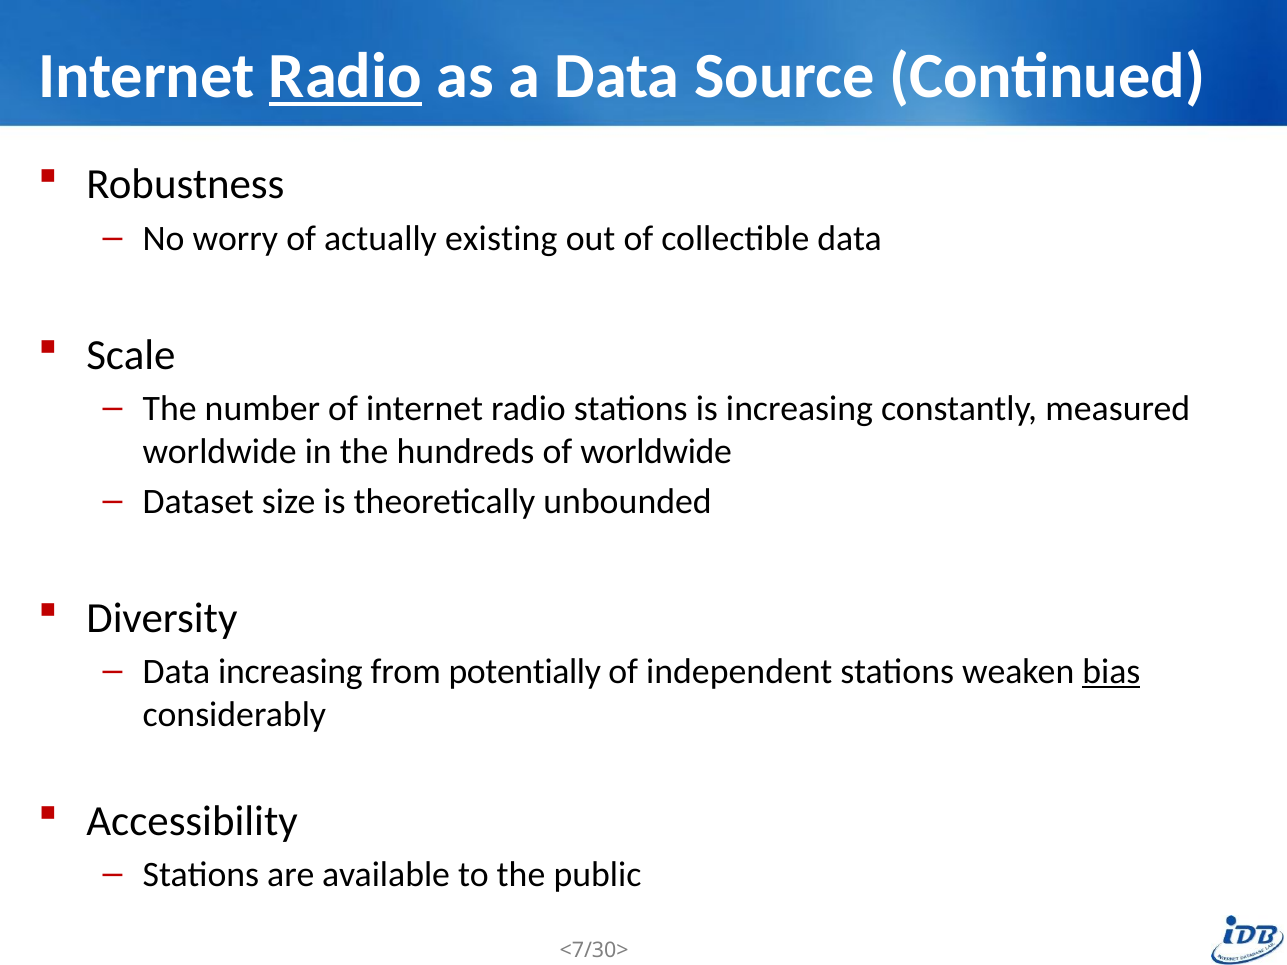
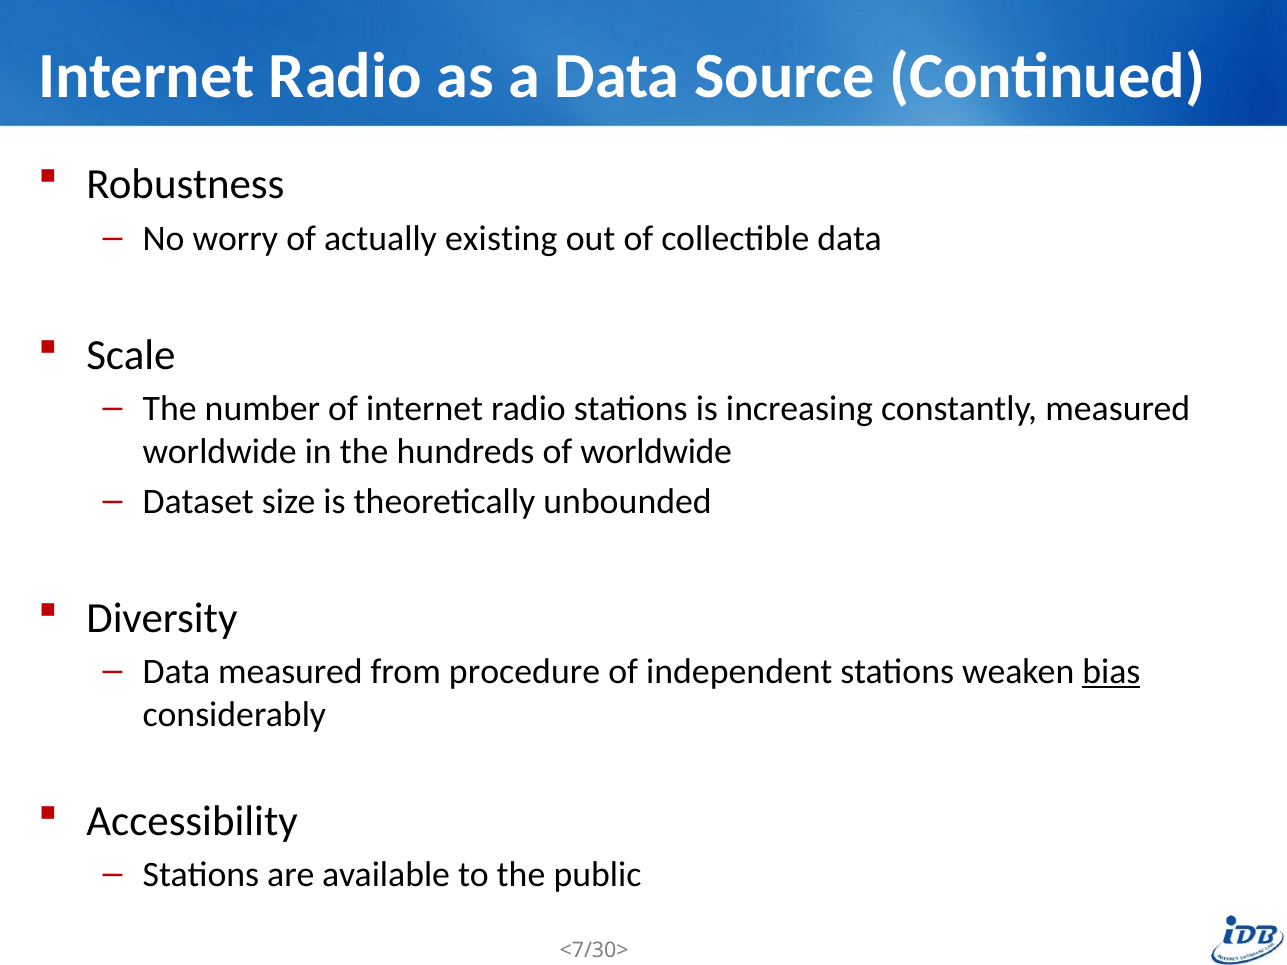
Radio underline: present -> none (345, 77)
Data increasing: increasing -> measured (290, 672)
potentially: potentially -> procedure (525, 672)
